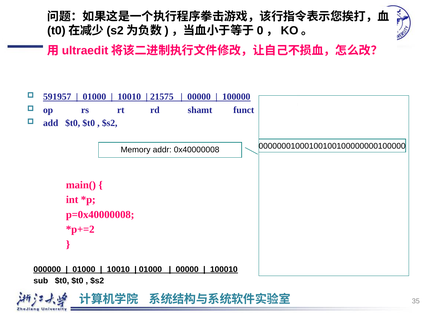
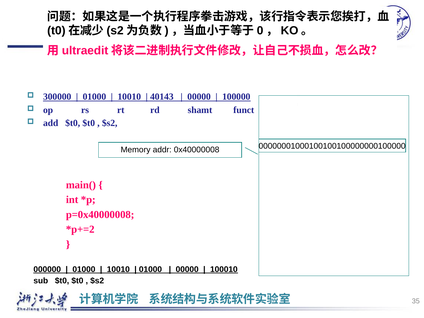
591957: 591957 -> 300000 (57, 97)
21575: 21575 -> 40143 (162, 97)
